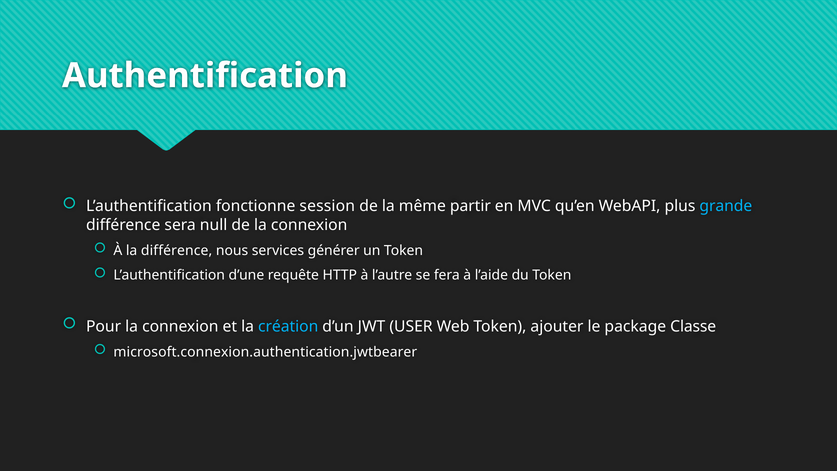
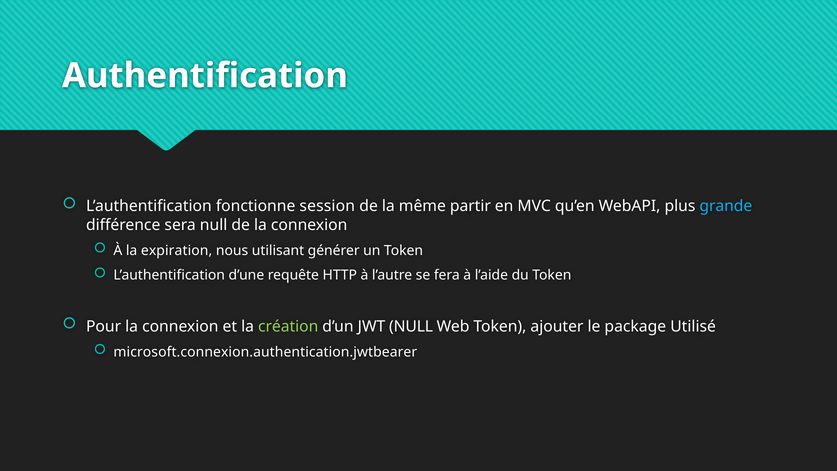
la différence: différence -> expiration (177, 250)
services: services -> utilisant (278, 250)
création colour: light blue -> light green (288, 326)
JWT USER: USER -> NULL (411, 326)
Classe: Classe -> Utilisé (693, 326)
